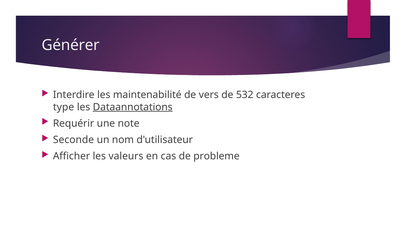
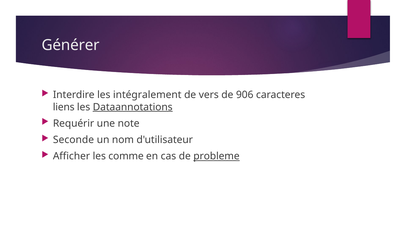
maintenabilité: maintenabilité -> intégralement (147, 95)
532: 532 -> 906 (245, 95)
type: type -> liens (64, 107)
valeurs: valeurs -> comme (126, 156)
probleme underline: none -> present (216, 156)
